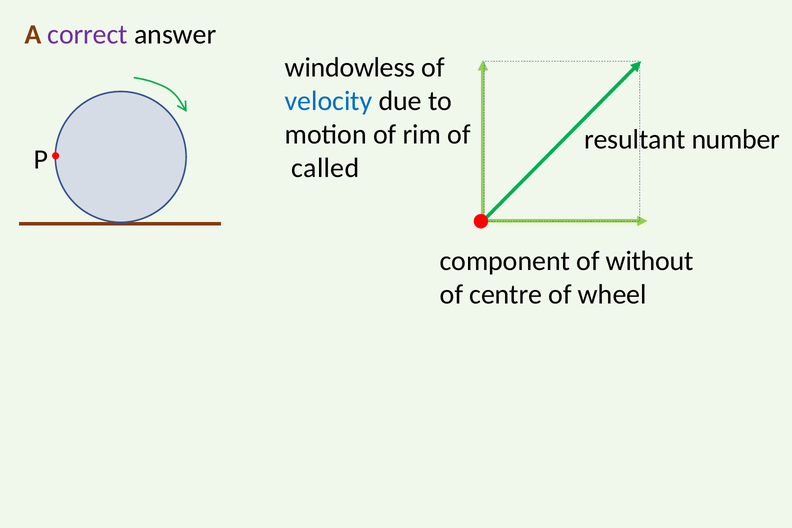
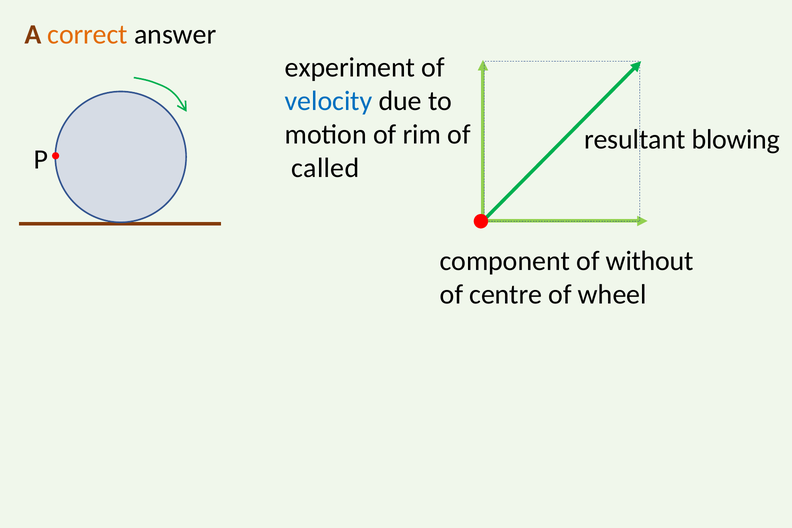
correct colour: purple -> orange (88, 35)
windowless: windowless -> experiment (350, 68)
number: number -> blowing (736, 139)
